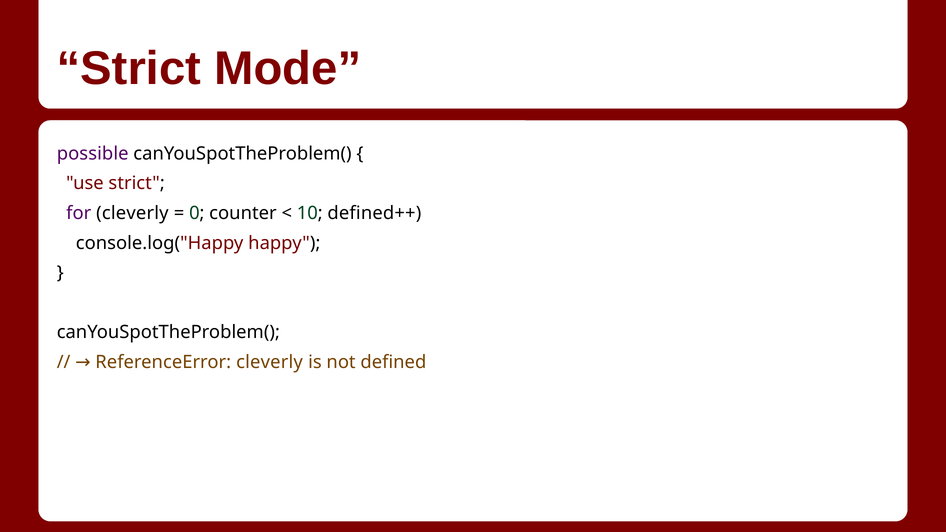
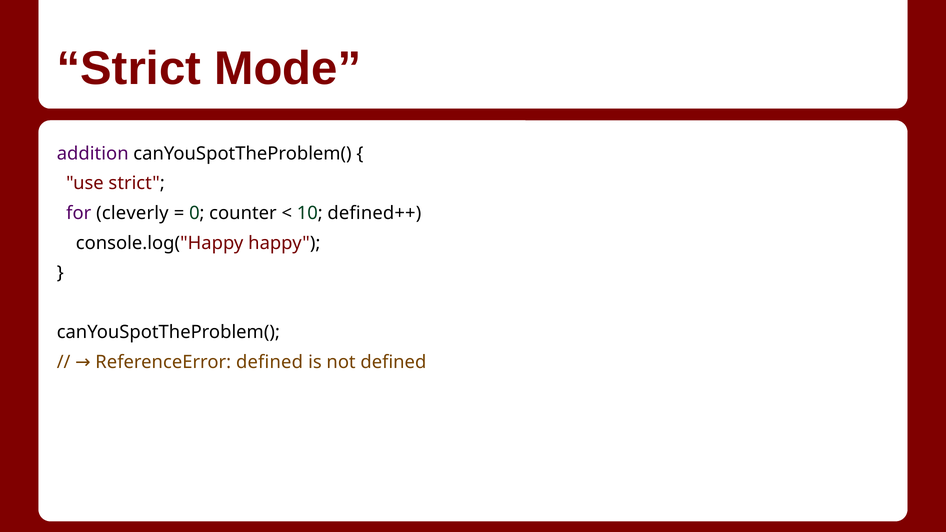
possible: possible -> addition (93, 154)
ReferenceError cleverly: cleverly -> defined (270, 362)
